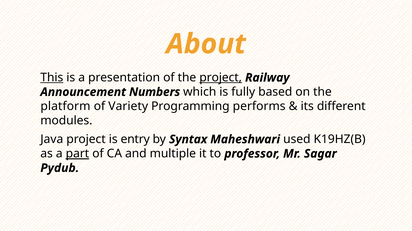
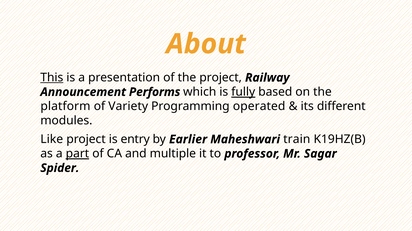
project underline: present -> none (221, 78)
Numbers: Numbers -> Performs (155, 92)
fully underline: none -> present (243, 92)
performs: performs -> operated (259, 107)
Java: Java -> Like (52, 140)
Syntax: Syntax -> Earlier (188, 140)
used: used -> train (297, 140)
Pydub: Pydub -> Spider (60, 169)
